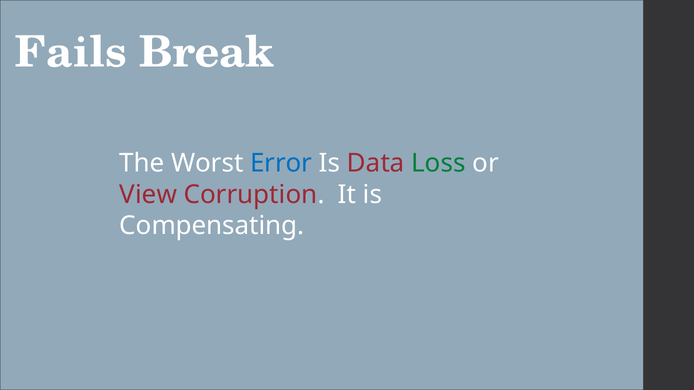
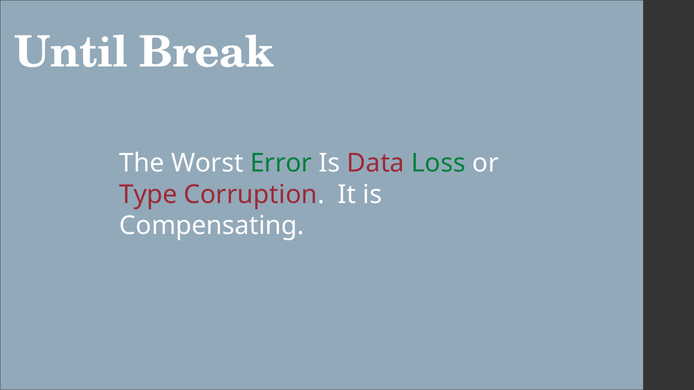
Fails: Fails -> Until (71, 52)
Error colour: blue -> green (281, 163)
View: View -> Type (148, 195)
